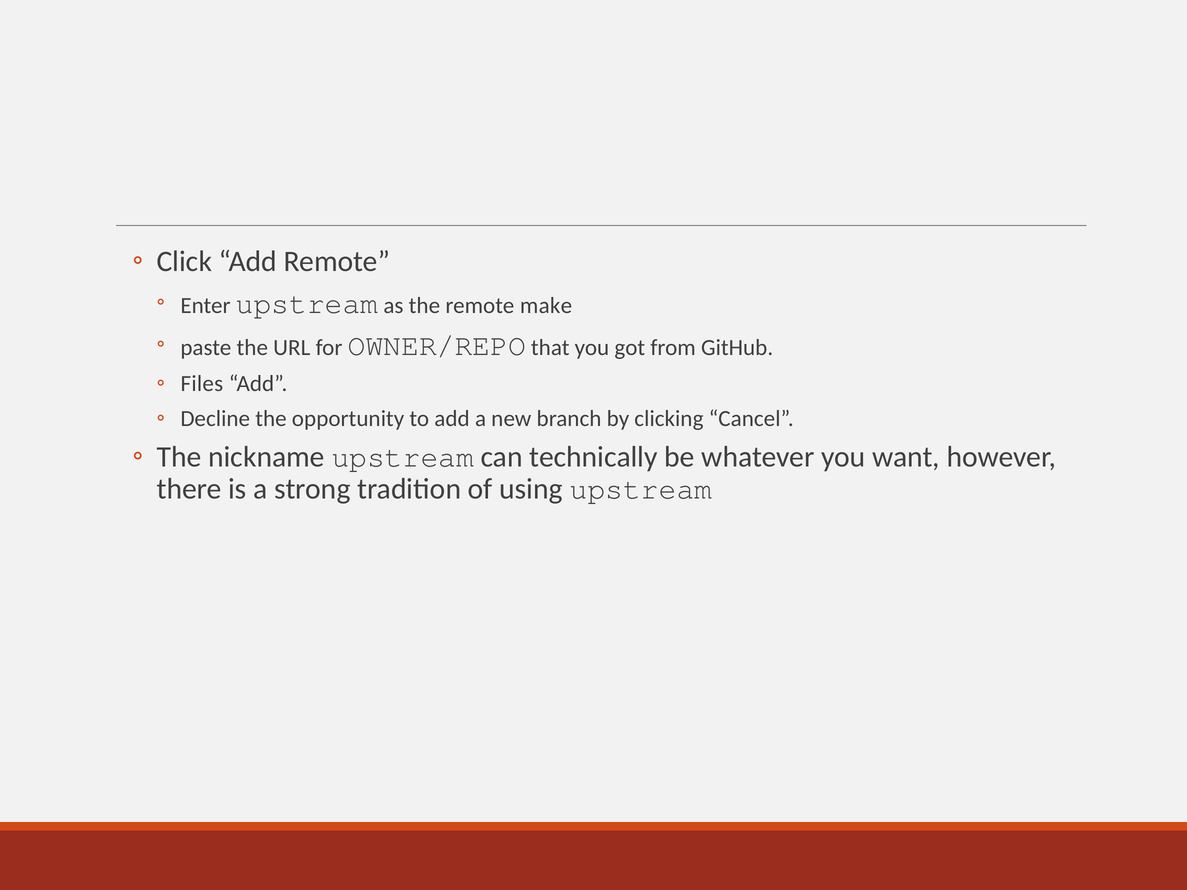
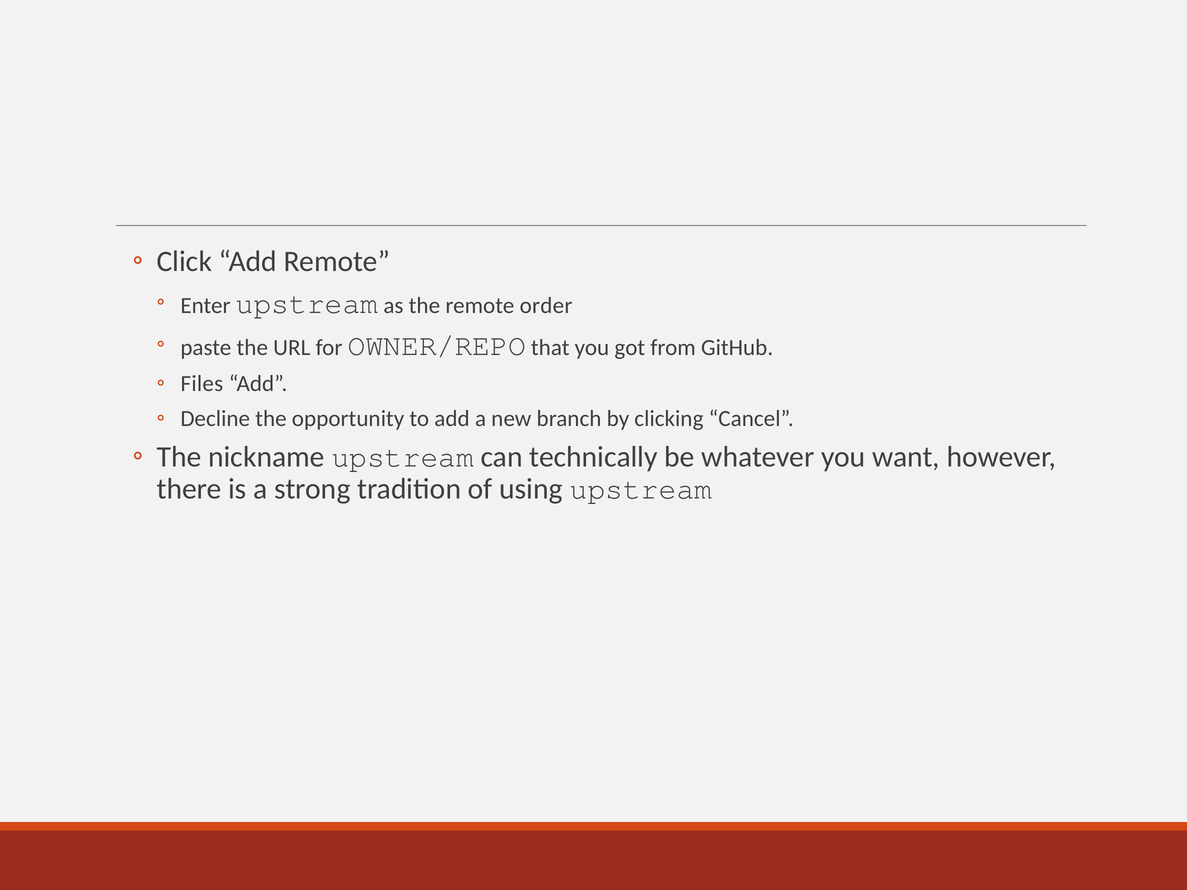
make: make -> order (546, 306)
